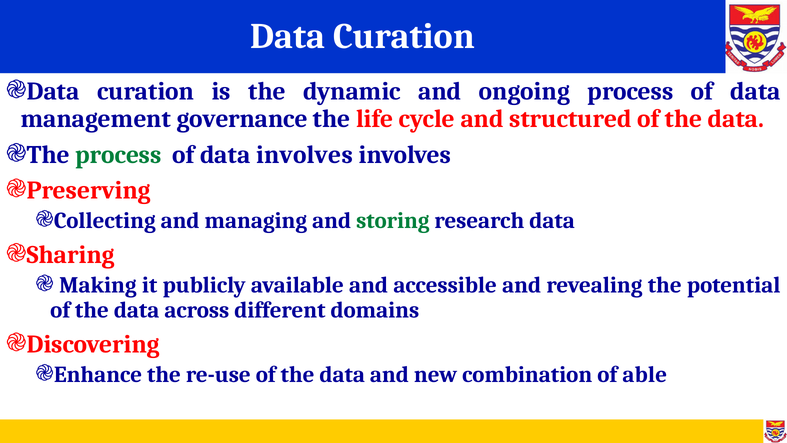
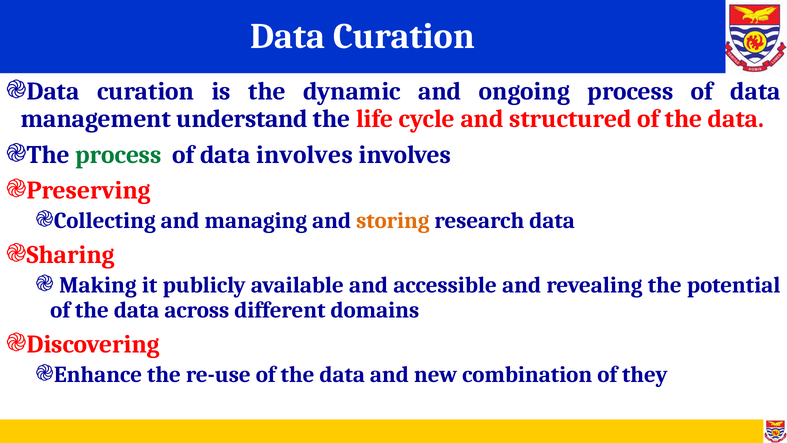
governance: governance -> understand (242, 119)
storing colour: green -> orange (393, 221)
able: able -> they (645, 374)
